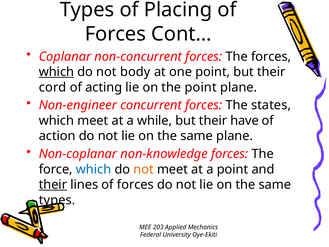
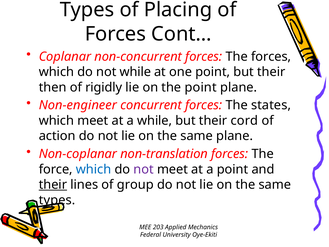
which underline: present -> none (56, 72)
not body: body -> while (135, 72)
cord: cord -> then (53, 87)
acting: acting -> rigidly (104, 87)
have: have -> cord (244, 120)
non-knowledge: non-knowledge -> non-translation (164, 154)
not colour: orange -> purple (144, 169)
lines of forces: forces -> group (135, 185)
